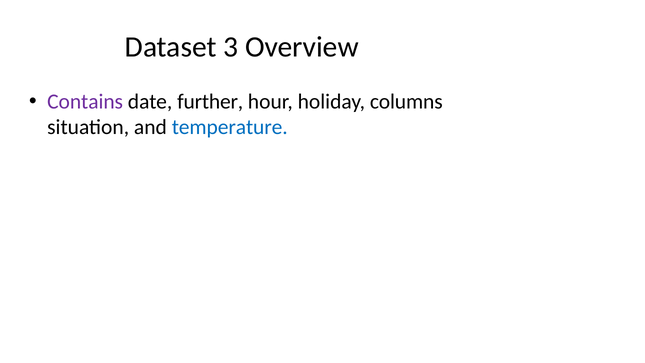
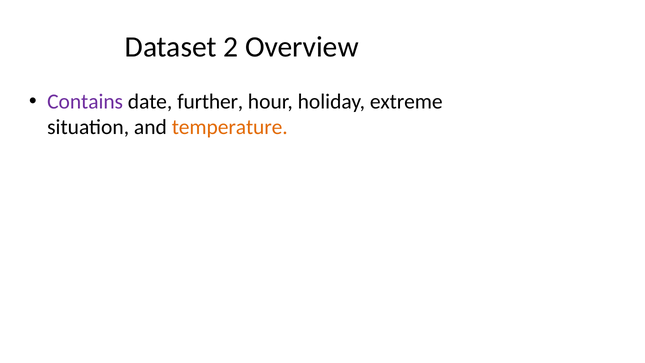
3: 3 -> 2 (231, 47)
columns: columns -> extreme (406, 102)
temperature colour: blue -> orange (230, 127)
